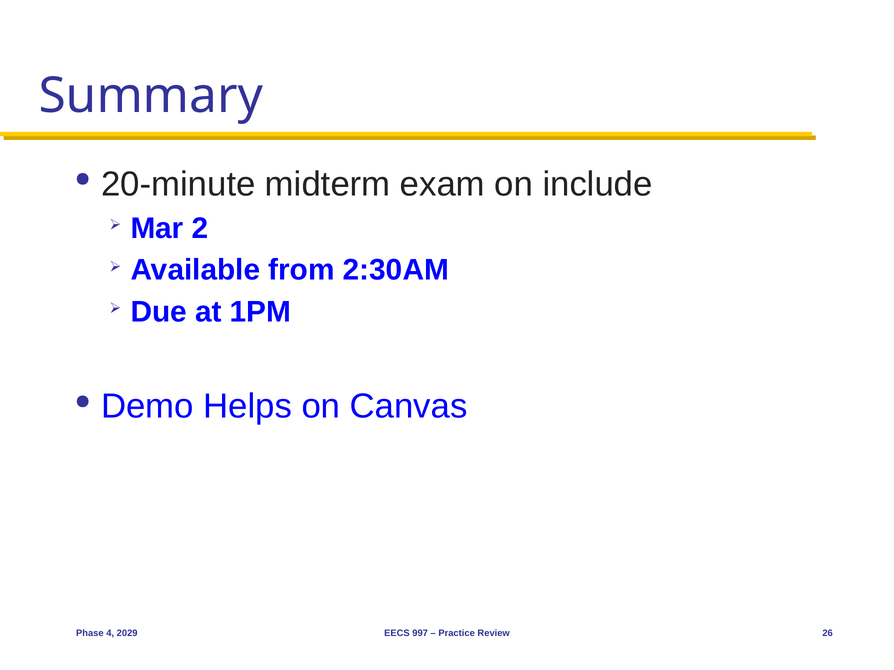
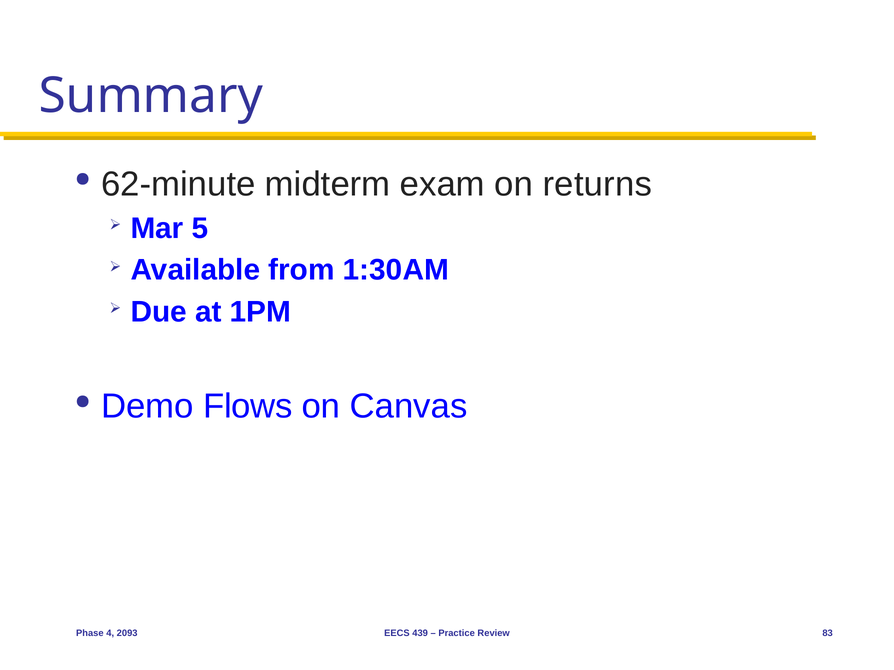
20-minute: 20-minute -> 62-minute (178, 184)
include: include -> returns (597, 184)
2: 2 -> 5 (200, 229)
2:30AM: 2:30AM -> 1:30AM (396, 270)
Helps: Helps -> Flows (248, 407)
2029: 2029 -> 2093 (127, 634)
997: 997 -> 439 (420, 634)
26: 26 -> 83 (828, 634)
